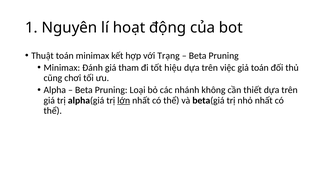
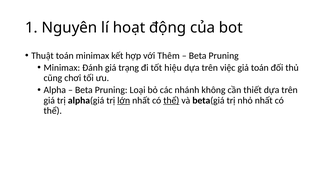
Trạng: Trạng -> Thêm (169, 56)
tham: tham -> trạng (129, 68)
thể underline: none -> present (171, 100)
